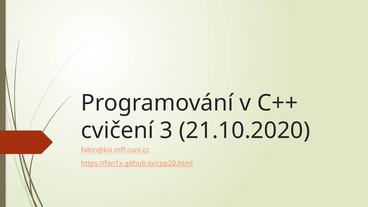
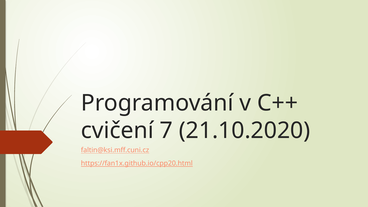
3: 3 -> 7 (166, 131)
